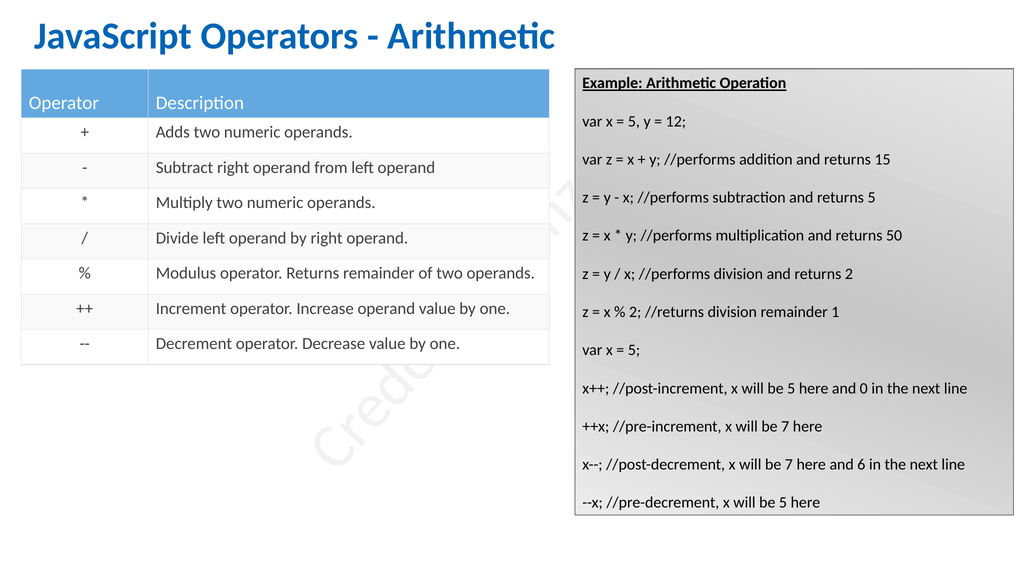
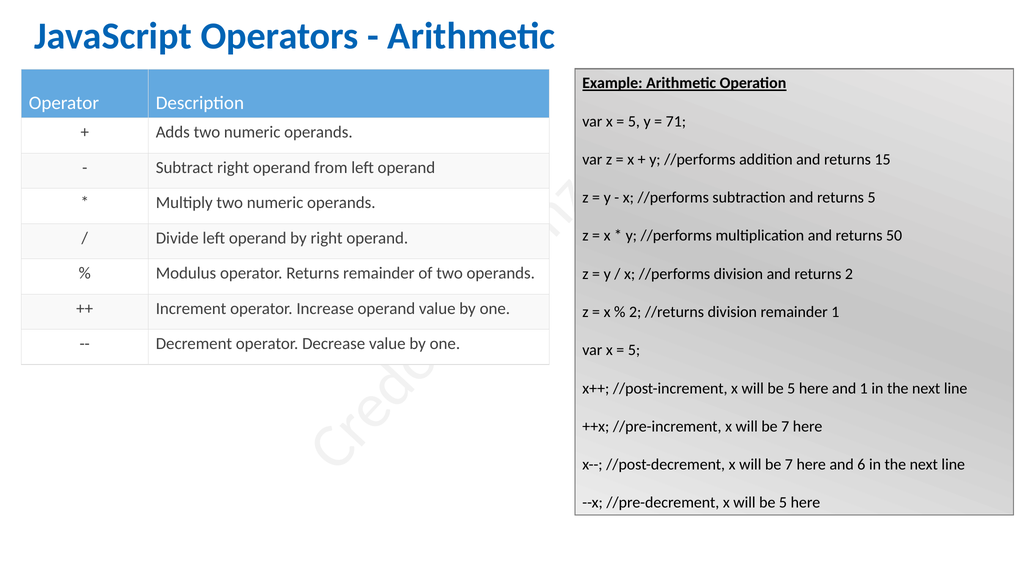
12: 12 -> 71 (676, 121)
and 0: 0 -> 1 (864, 388)
